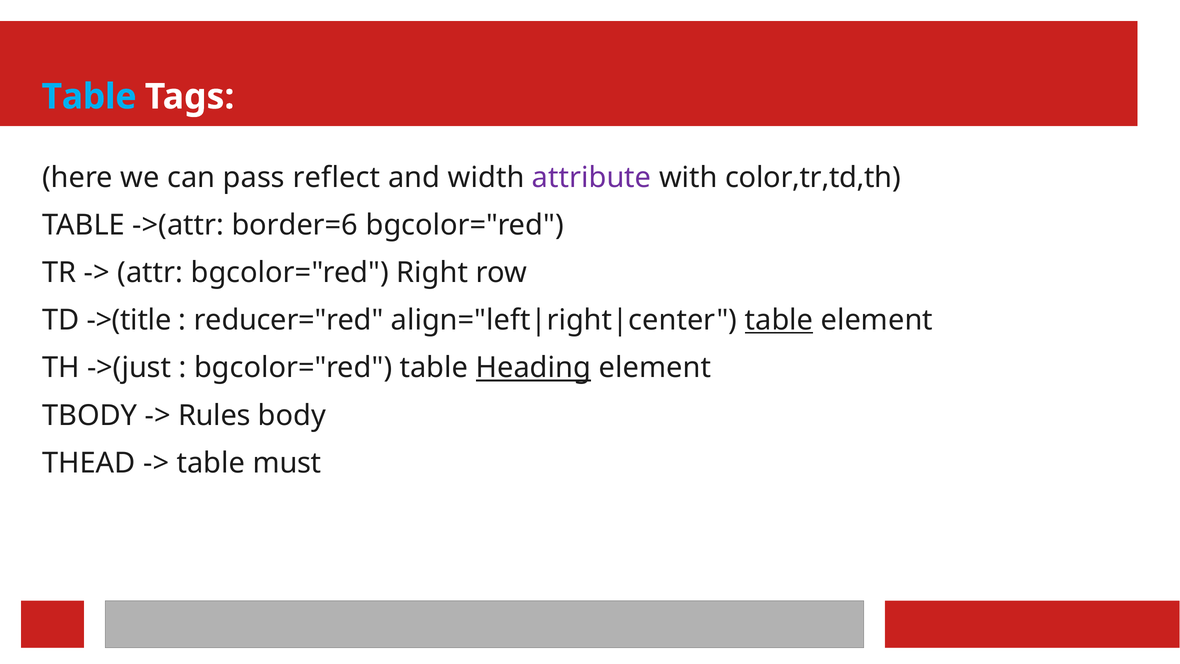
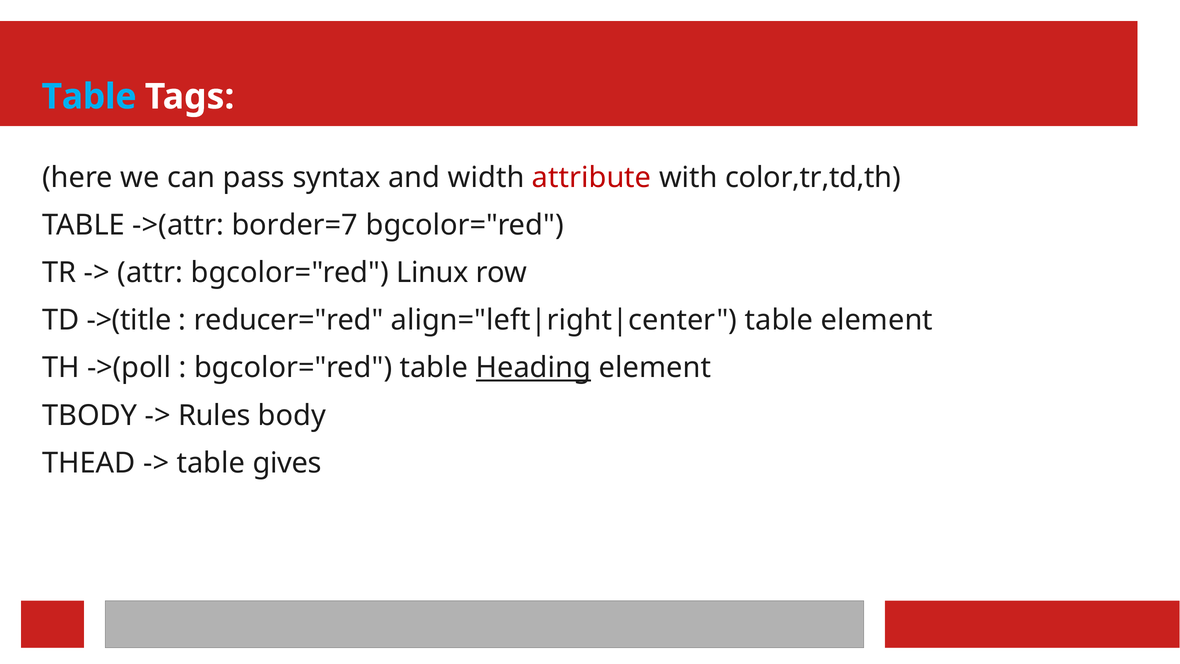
reflect: reflect -> syntax (337, 177)
attribute colour: purple -> red (592, 177)
border=6: border=6 -> border=7 (295, 225)
Right: Right -> Linux (432, 273)
table underline: present -> none (779, 320)
->(just: ->(just -> ->(poll (129, 368)
must: must -> gives (287, 463)
